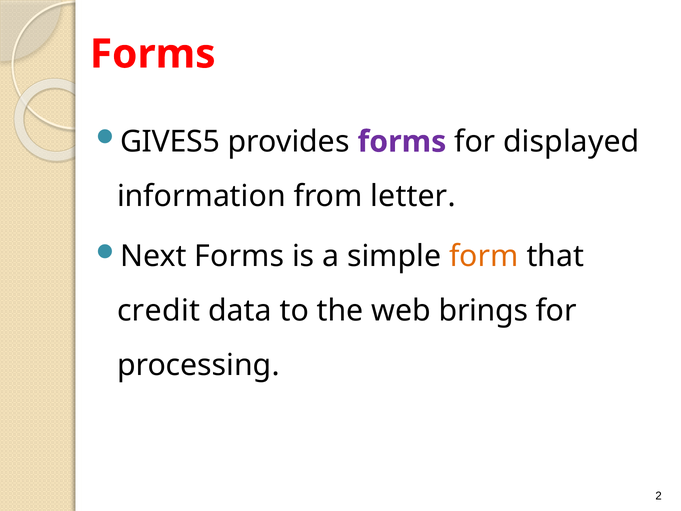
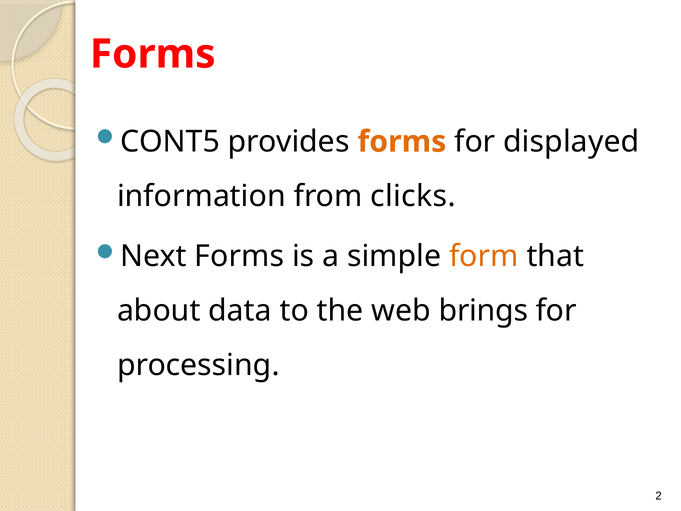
GIVES5: GIVES5 -> CONT5 (170, 142)
forms colour: purple -> orange (402, 142)
letter: letter -> clicks (413, 196)
credit: credit -> about (159, 311)
